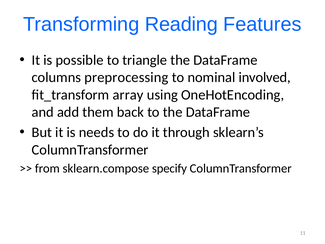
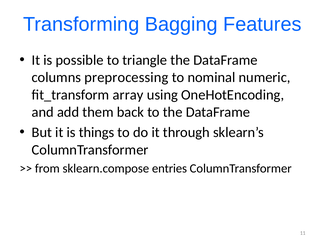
Reading: Reading -> Bagging (181, 24)
involved: involved -> numeric (265, 77)
needs: needs -> things (97, 132)
specify: specify -> entries (169, 168)
